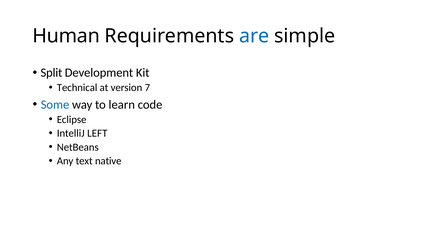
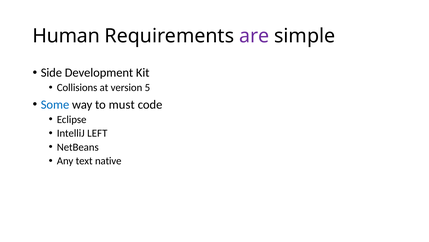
are colour: blue -> purple (254, 36)
Split: Split -> Side (51, 73)
Technical: Technical -> Collisions (77, 87)
7: 7 -> 5 (147, 87)
learn: learn -> must (122, 104)
